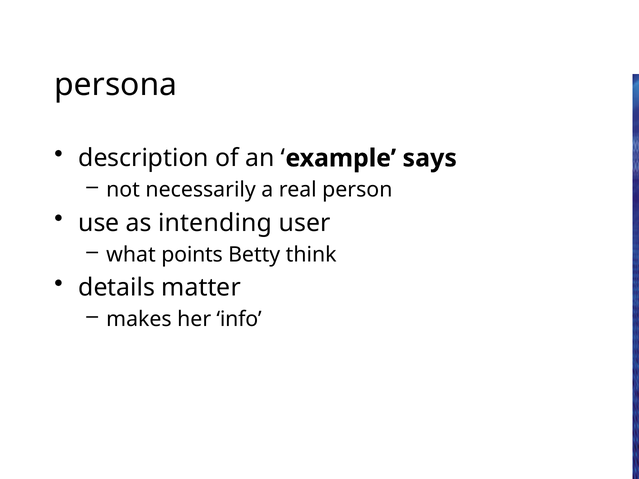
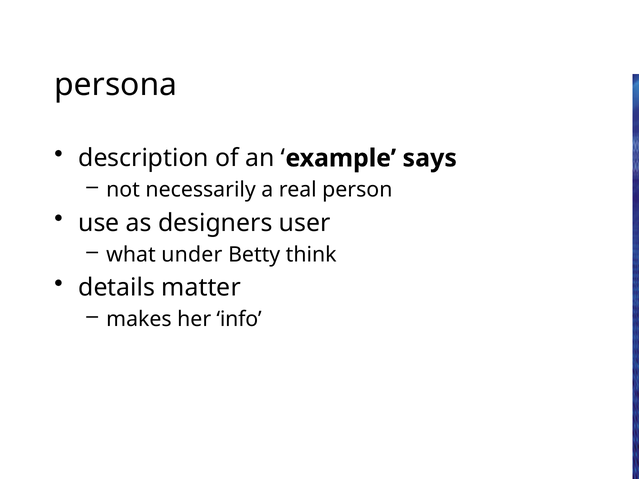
intending: intending -> designers (215, 223)
points: points -> under (192, 255)
